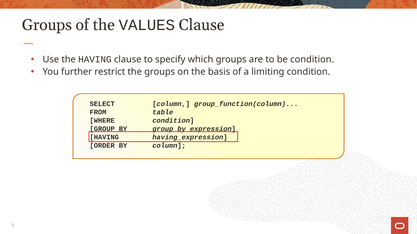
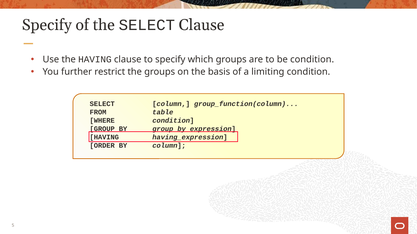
Groups: Groups -> Specify (47, 25)
the VALUES: VALUES -> SELECT (147, 25)
